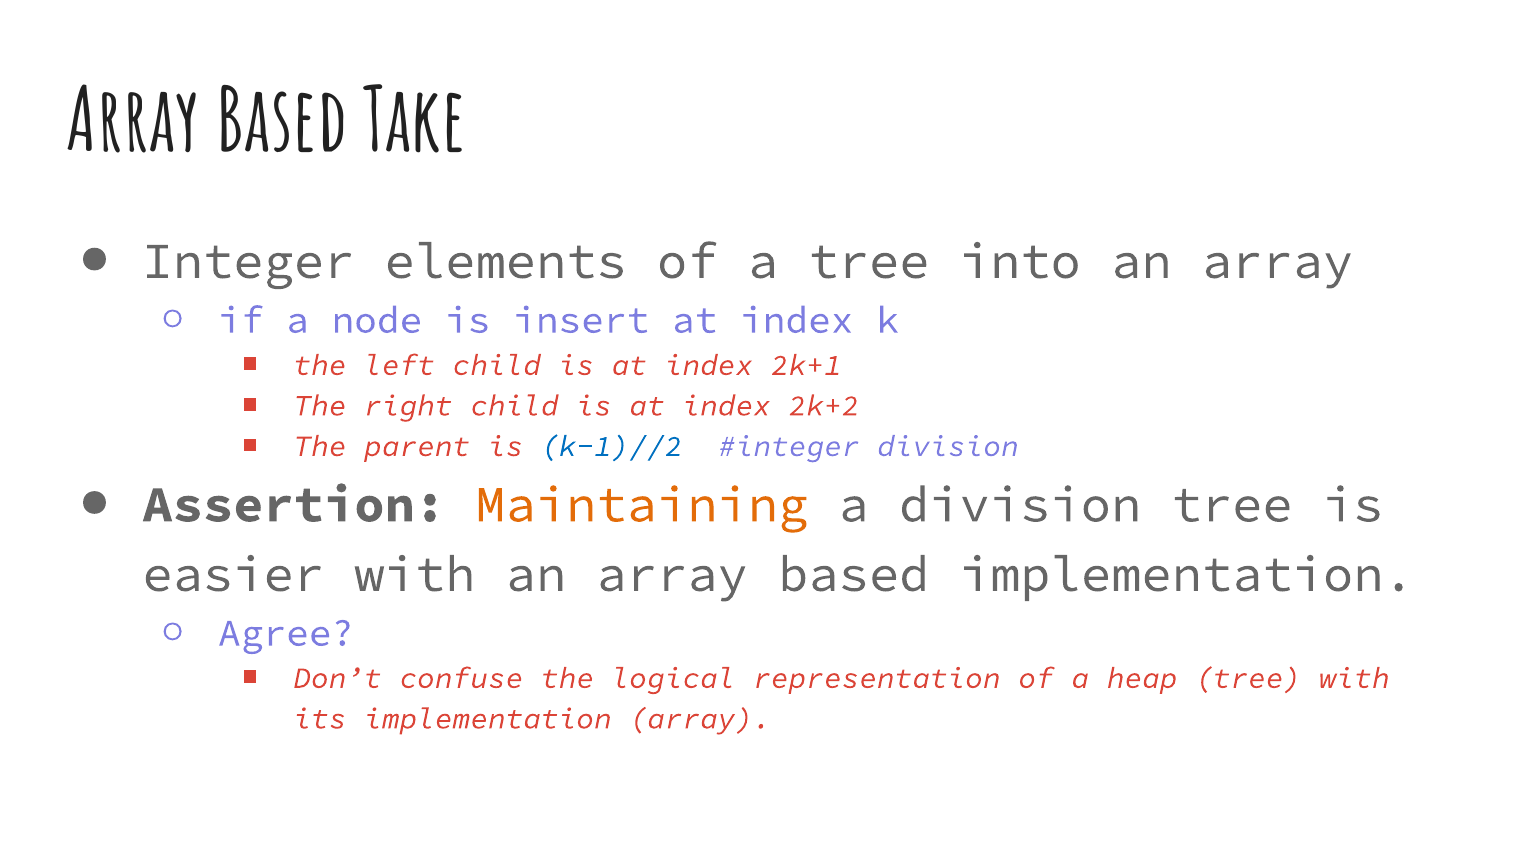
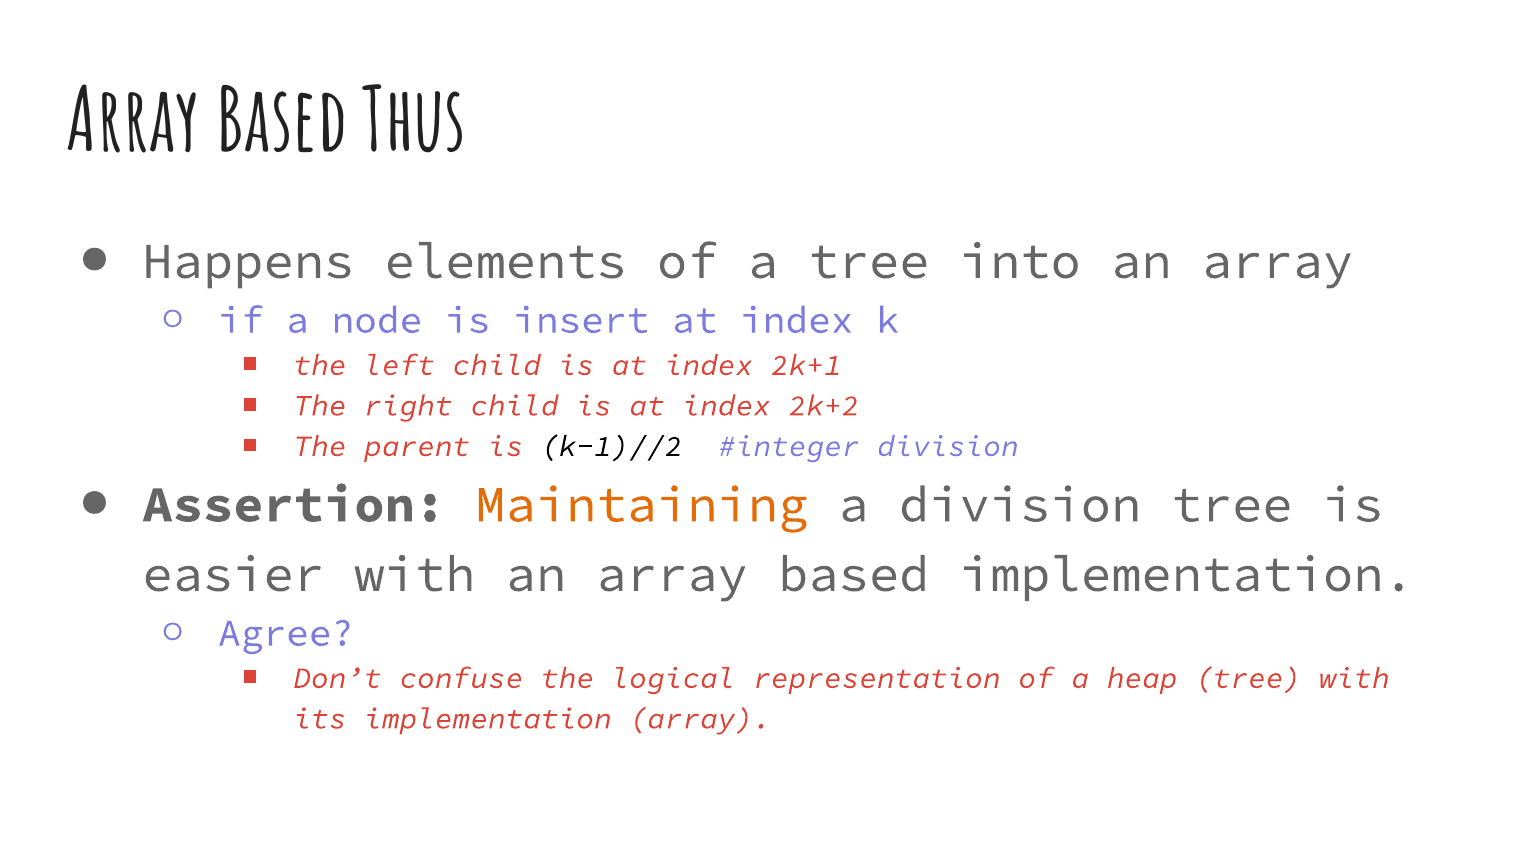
Take: Take -> Thus (415, 123)
Integer: Integer -> Happens (248, 261)
k-1)//2 colour: blue -> black (612, 446)
